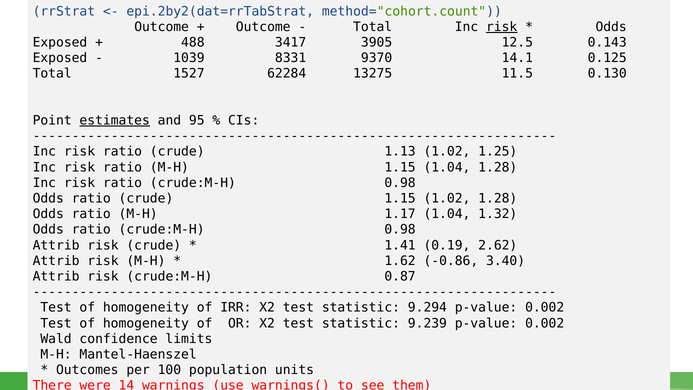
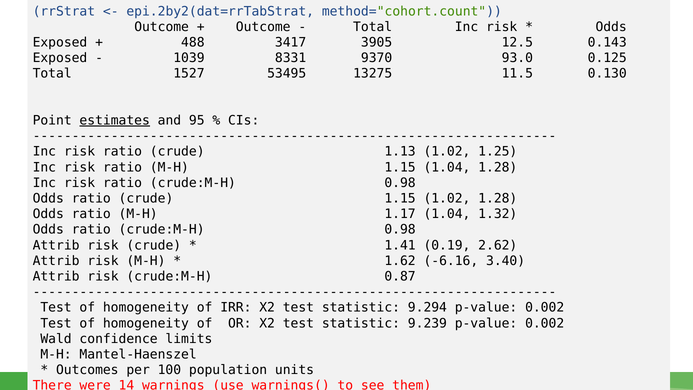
risk underline: present -> none (502, 27)
14.1: 14.1 -> 93.0 (517, 58)
62284: 62284 -> 53495 (287, 74)
-0.86: -0.86 -> -6.16 (451, 261)
